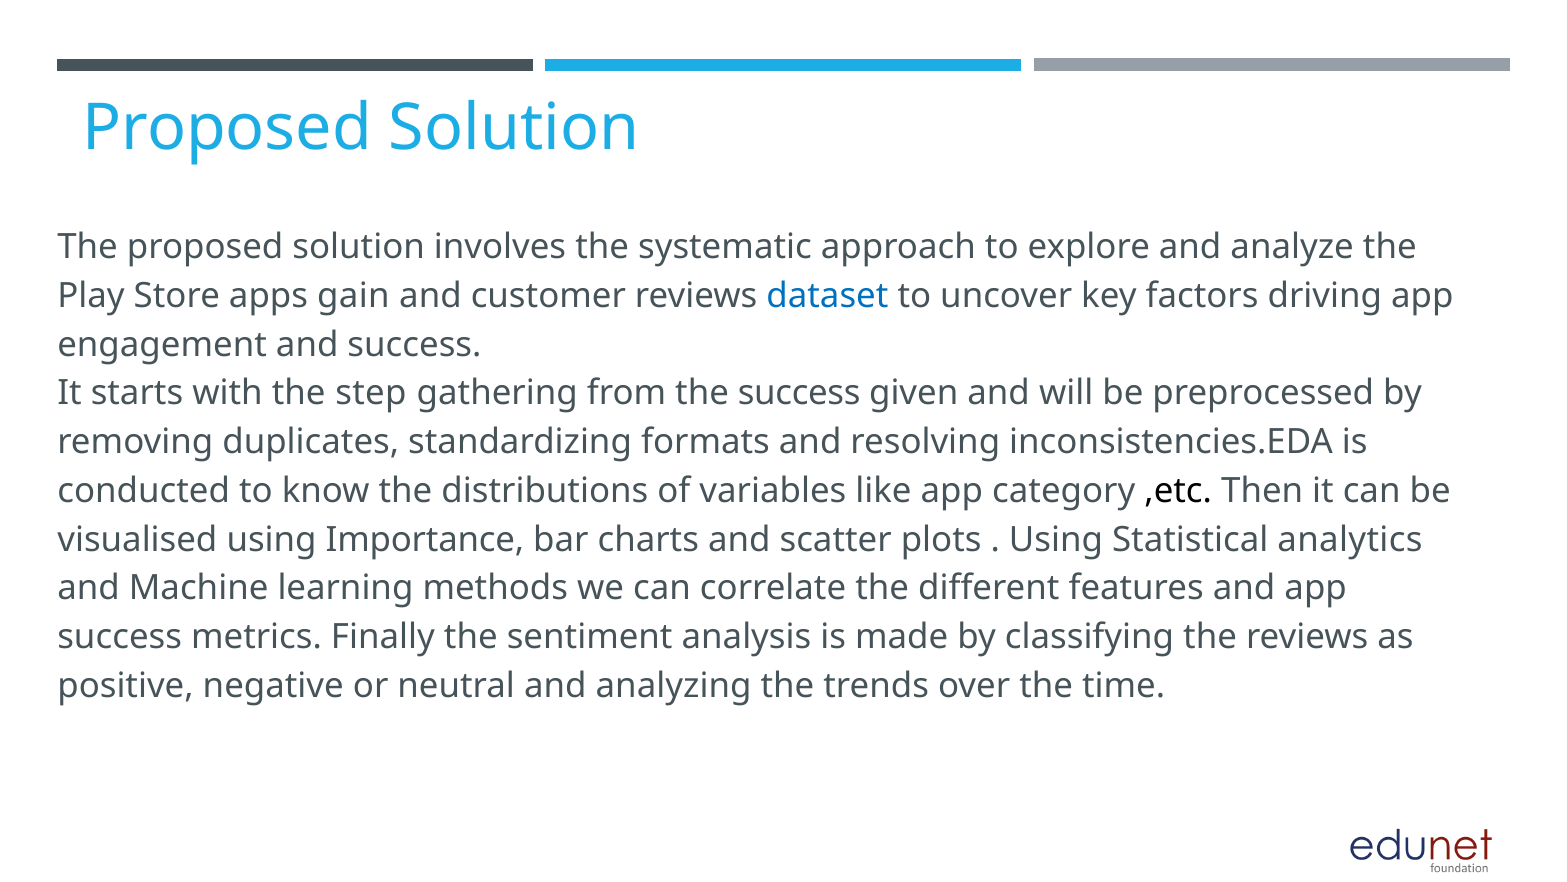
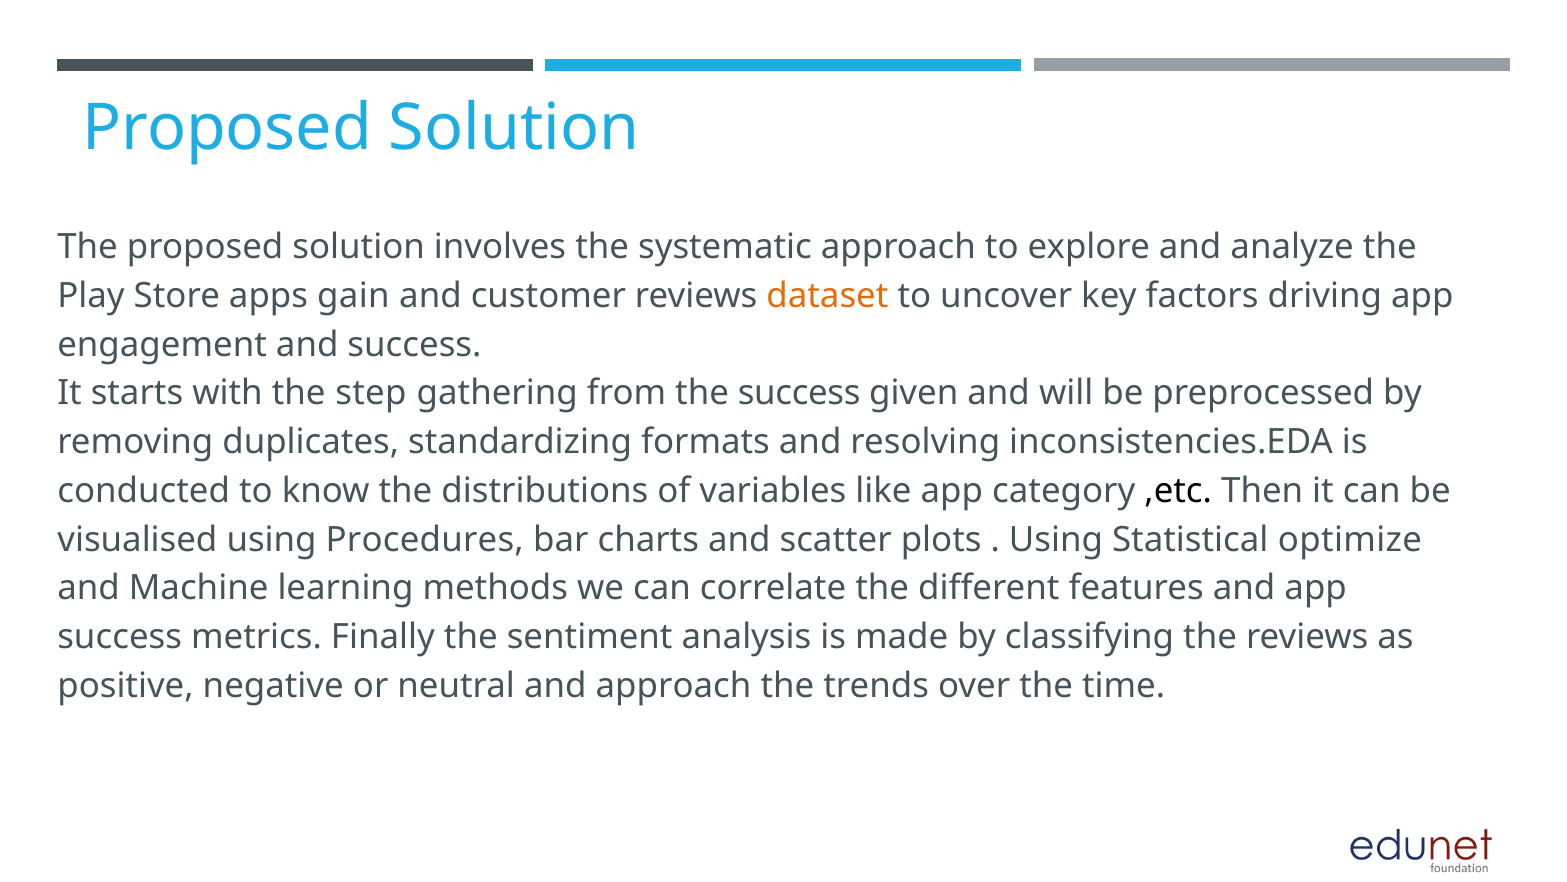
dataset colour: blue -> orange (827, 296)
Importance: Importance -> Procedures (425, 539)
analytics: analytics -> optimize (1350, 539)
and analyzing: analyzing -> approach (674, 685)
